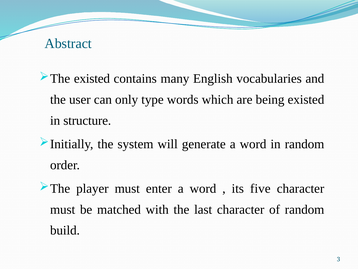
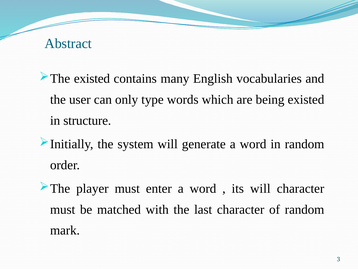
its five: five -> will (260, 188)
build: build -> mark (65, 230)
